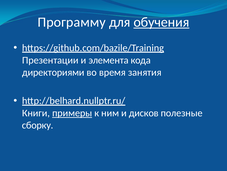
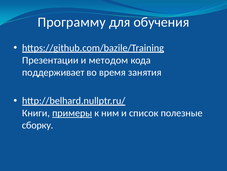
обучения underline: present -> none (161, 22)
элемента: элемента -> методом (108, 60)
директориями: директориями -> поддерживает (53, 72)
дисков: дисков -> список (144, 113)
